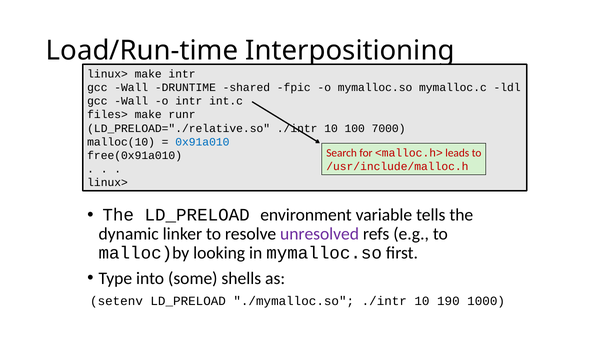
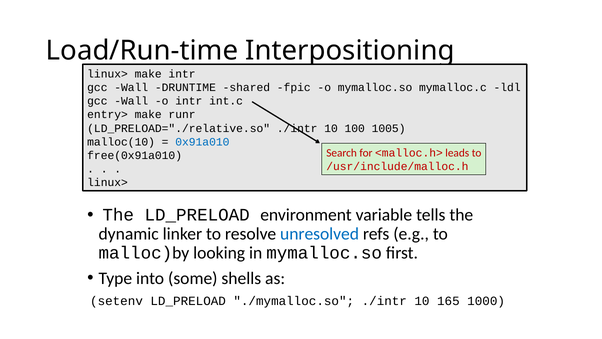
files>: files> -> entry> (108, 115)
7000: 7000 -> 1005 (389, 128)
unresolved colour: purple -> blue (320, 234)
190: 190 -> 165 (448, 301)
